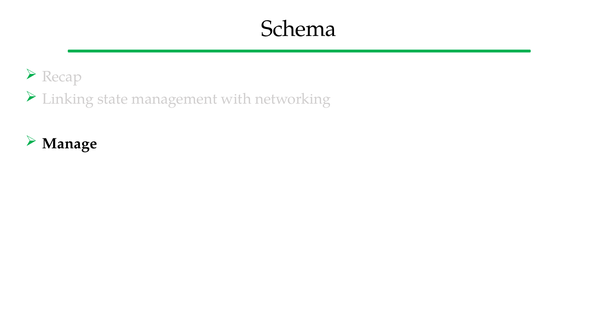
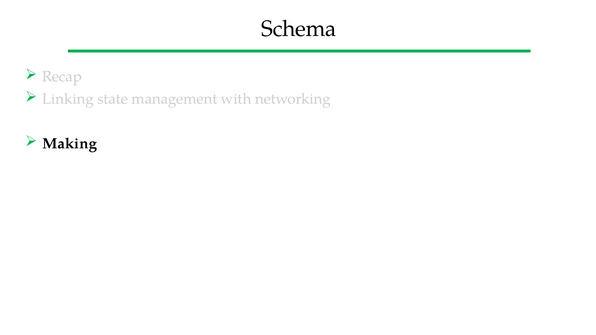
Manage: Manage -> Making (70, 144)
